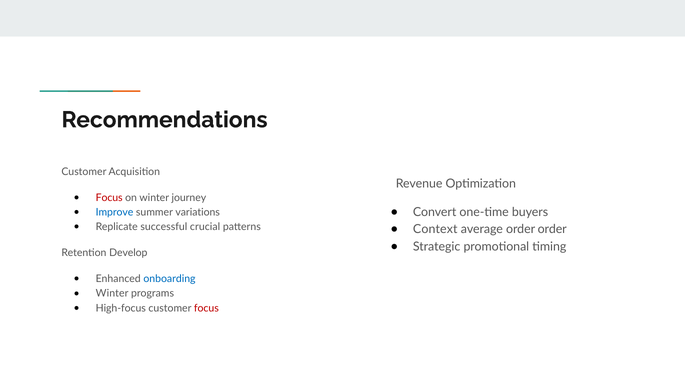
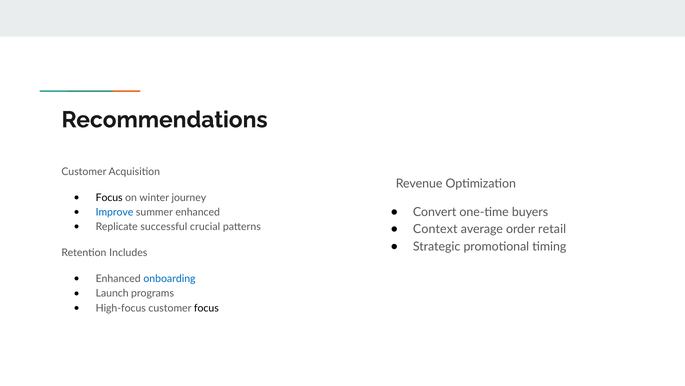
Focus colour: red -> black (109, 197)
summer variations: variations -> enhanced (198, 212)
order order: order -> retail (552, 229)
Develop: Develop -> Includes (128, 252)
Winter: Winter -> Launch (112, 293)
focus colour: red -> black (206, 308)
